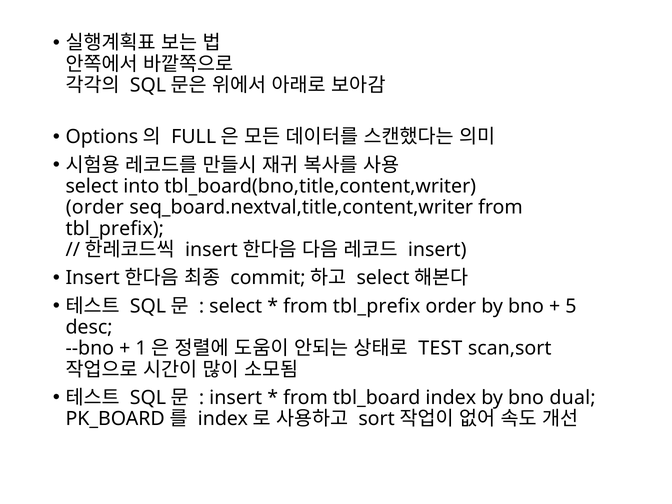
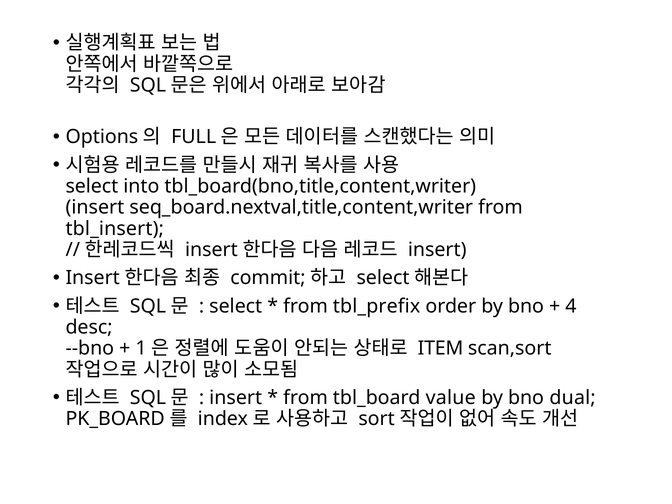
order: order -> insert (95, 207)
tbl_prefix: tbl_prefix -> tbl_insert (115, 229)
5: 5 -> 4 (571, 306)
TEST: TEST -> ITEM (441, 348)
tbl_board index: index -> value (451, 398)
